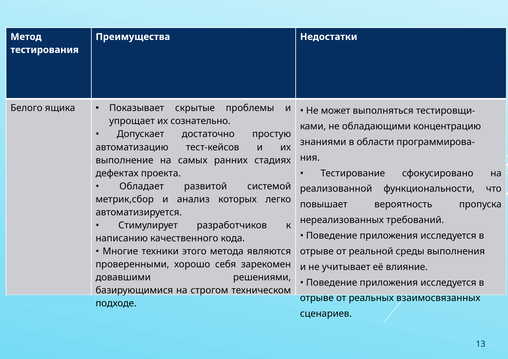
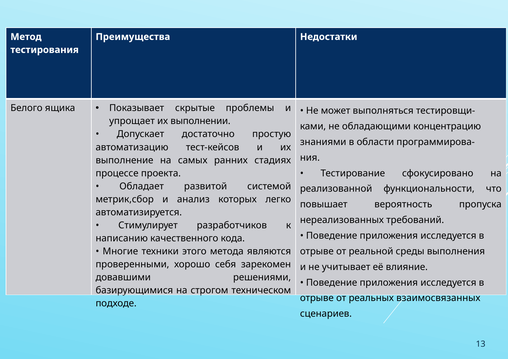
сознательно: сознательно -> выполнении (200, 121)
дефектах: дефектах -> процессе (117, 173)
